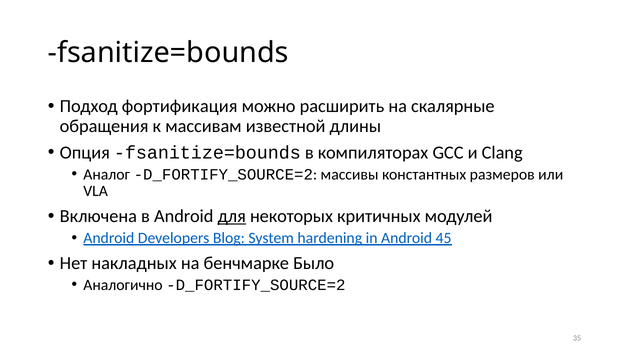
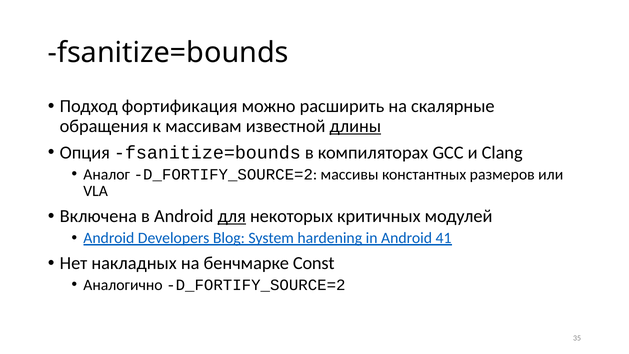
длины underline: none -> present (355, 126)
45: 45 -> 41 (444, 238)
Было: Было -> Const (314, 263)
